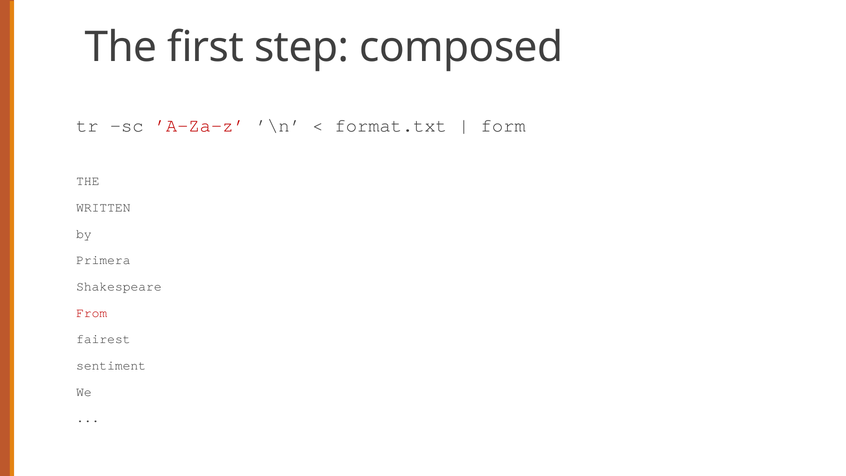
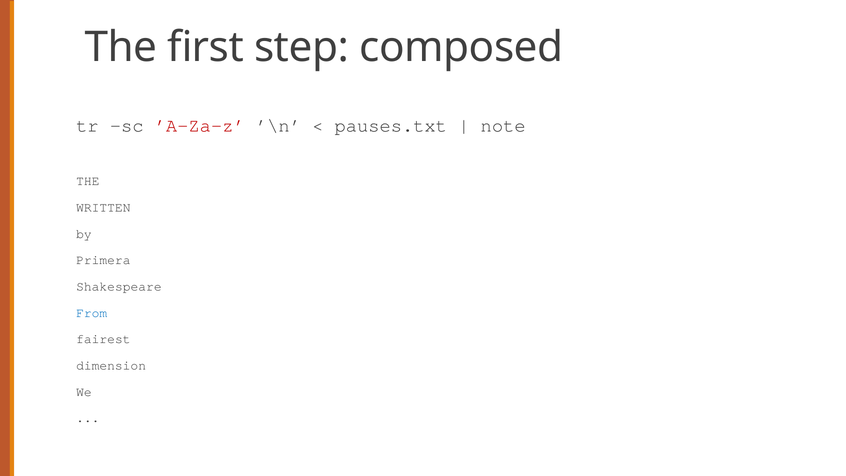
format.txt: format.txt -> pauses.txt (391, 125)
form: form -> note (503, 125)
From colour: red -> blue (92, 313)
sentiment: sentiment -> dimension (111, 365)
